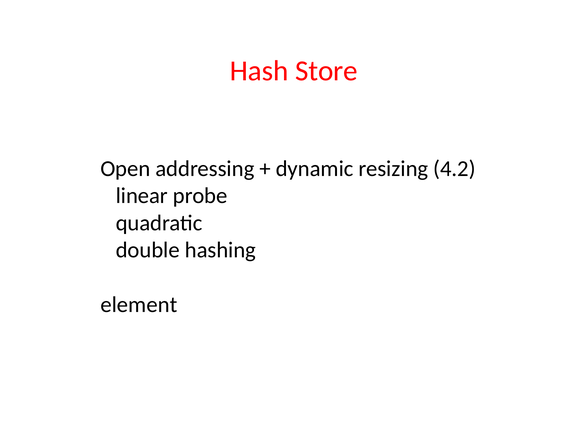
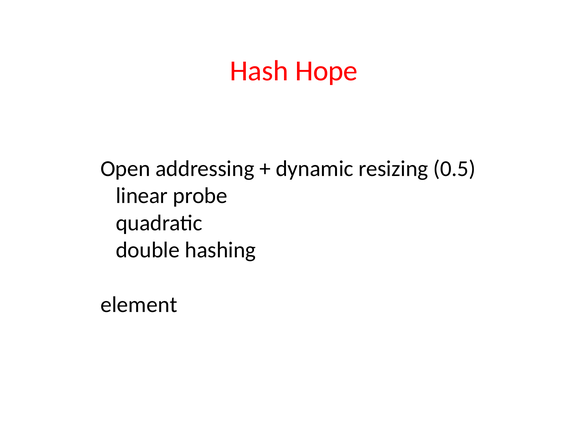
Store: Store -> Hope (327, 71)
4.2: 4.2 -> 0.5 (454, 169)
